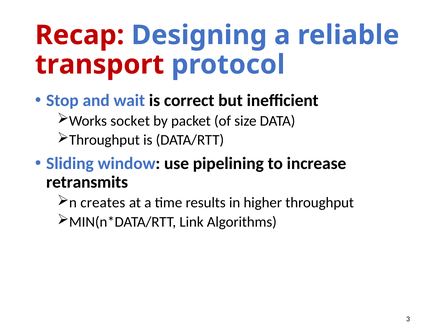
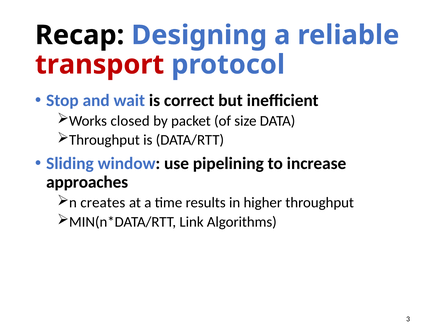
Recap colour: red -> black (80, 35)
socket: socket -> closed (130, 121)
retransmits: retransmits -> approaches (87, 182)
